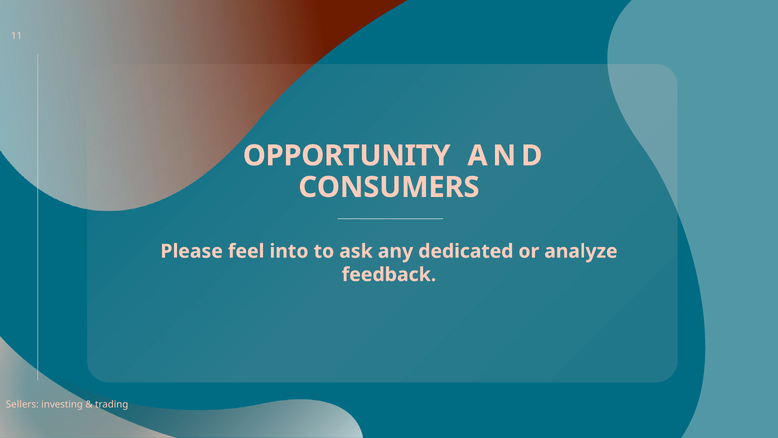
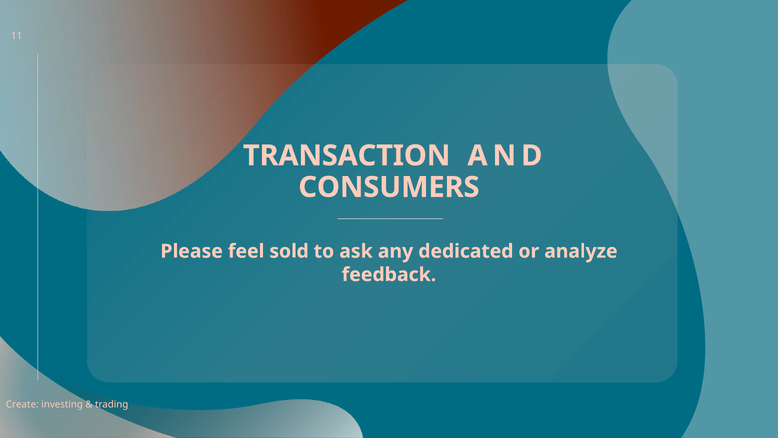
OPPORTUNITY: OPPORTUNITY -> TRANSACTION (347, 156)
into: into -> sold (289, 251)
Sellers: Sellers -> Create (22, 404)
